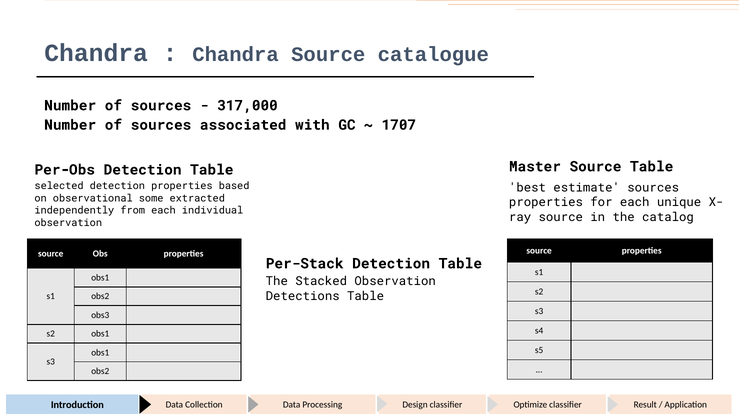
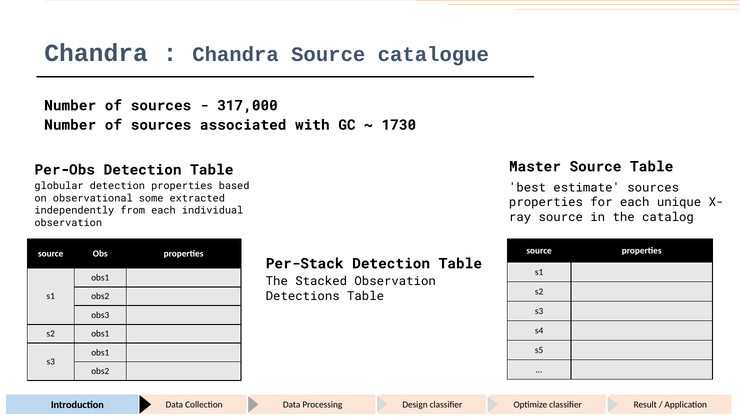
1707: 1707 -> 1730 (399, 125)
selected: selected -> globular (59, 186)
